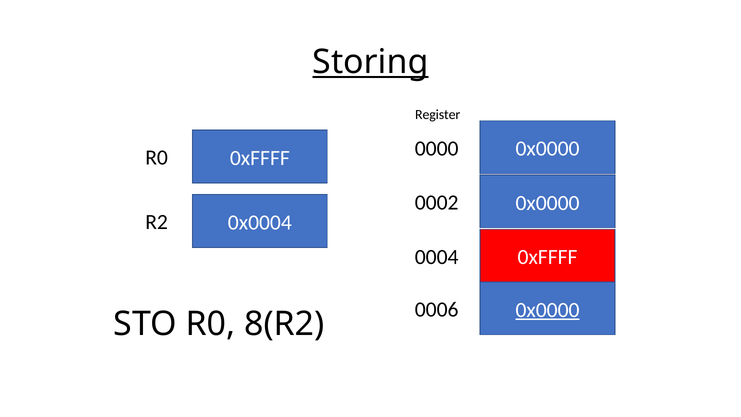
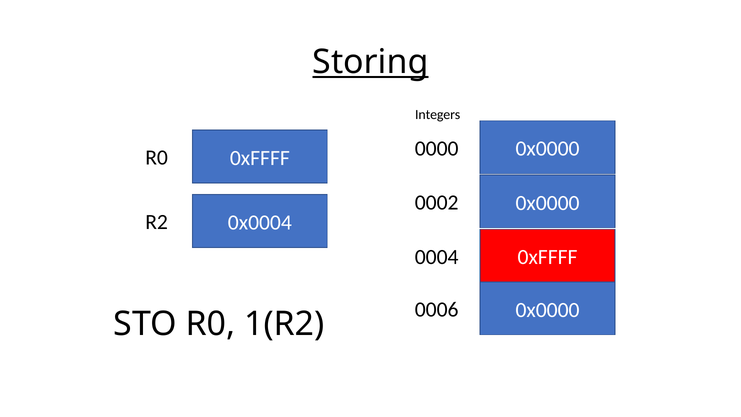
Register: Register -> Integers (438, 115)
0x0000 underline: present -> none (548, 310)
8(R2: 8(R2 -> 1(R2 (284, 324)
